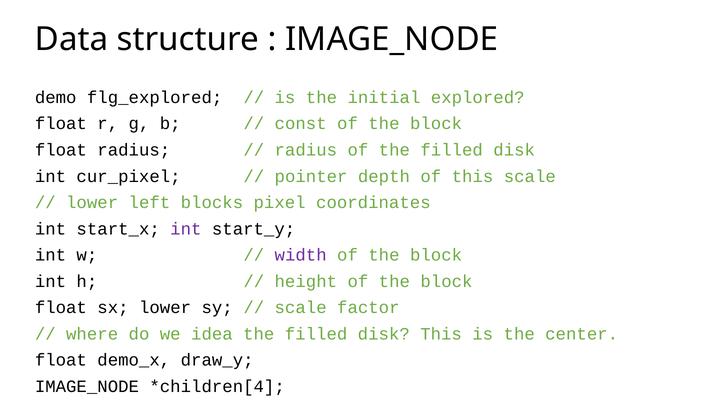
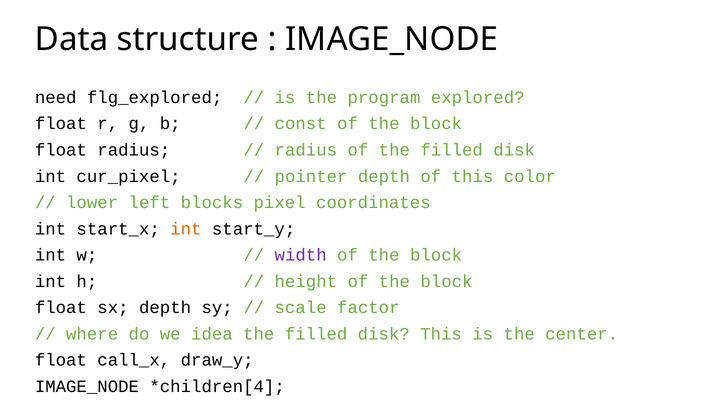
demo: demo -> need (56, 98)
initial: initial -> program (384, 98)
this scale: scale -> color (530, 176)
int colour: purple -> orange (186, 229)
sx lower: lower -> depth (165, 308)
demo_x: demo_x -> call_x (134, 360)
